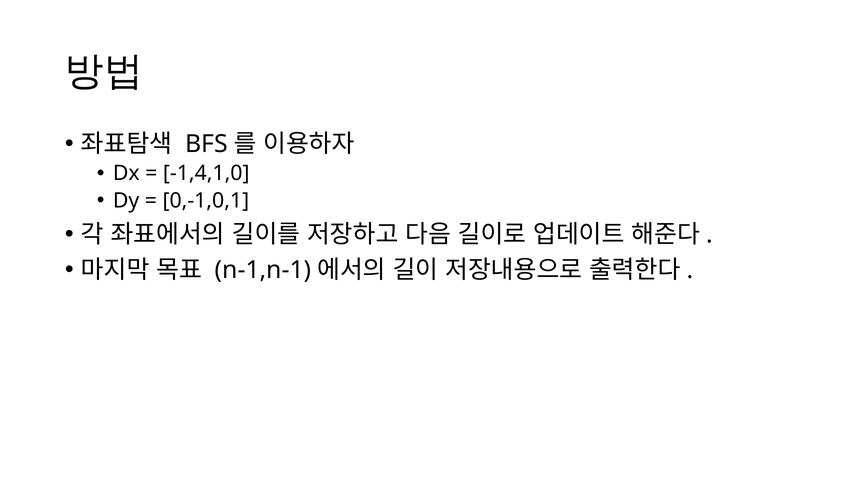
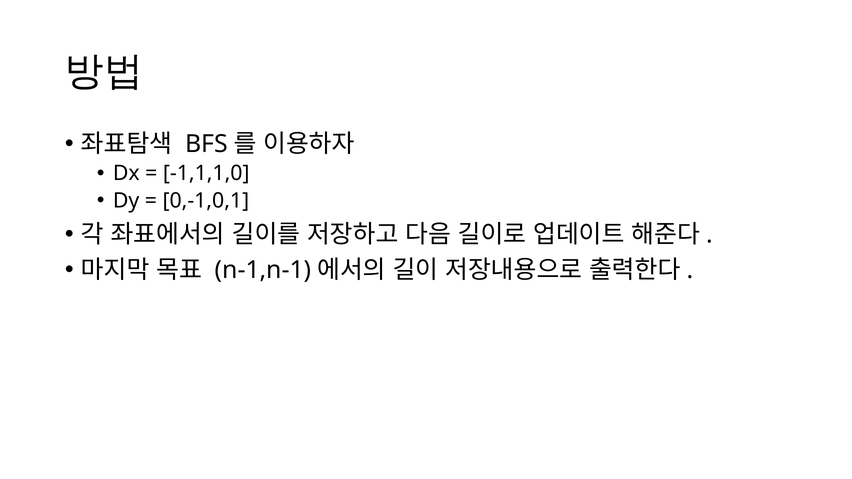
-1,4,1,0: -1,4,1,0 -> -1,1,1,0 (206, 173)
